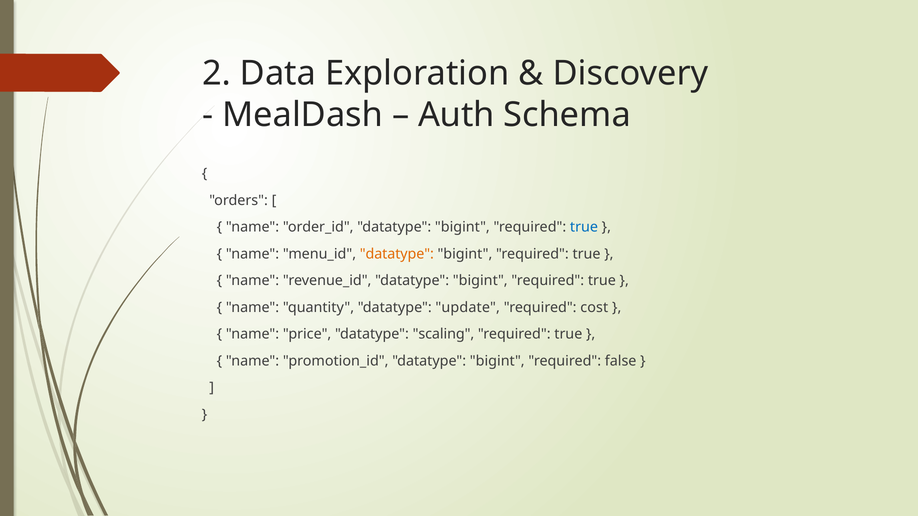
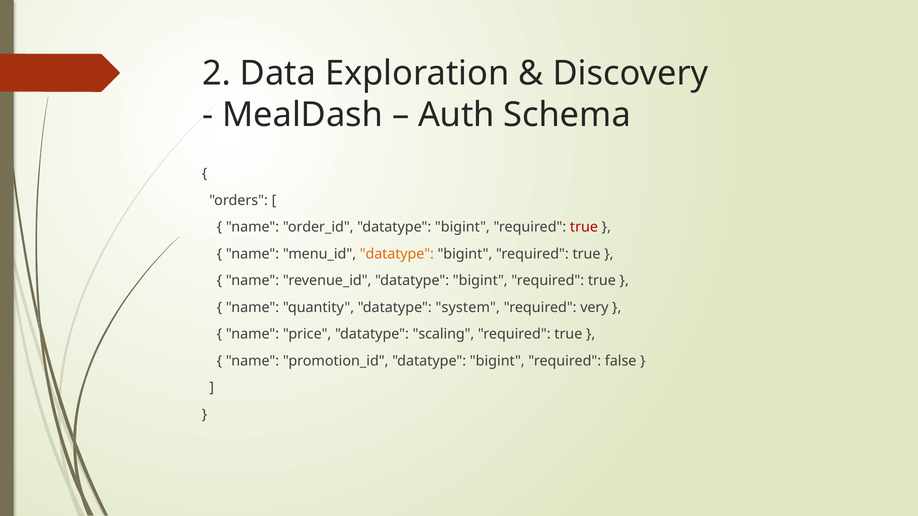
true colour: blue -> red (584, 227)
update: update -> system (468, 308)
cost: cost -> very (594, 308)
